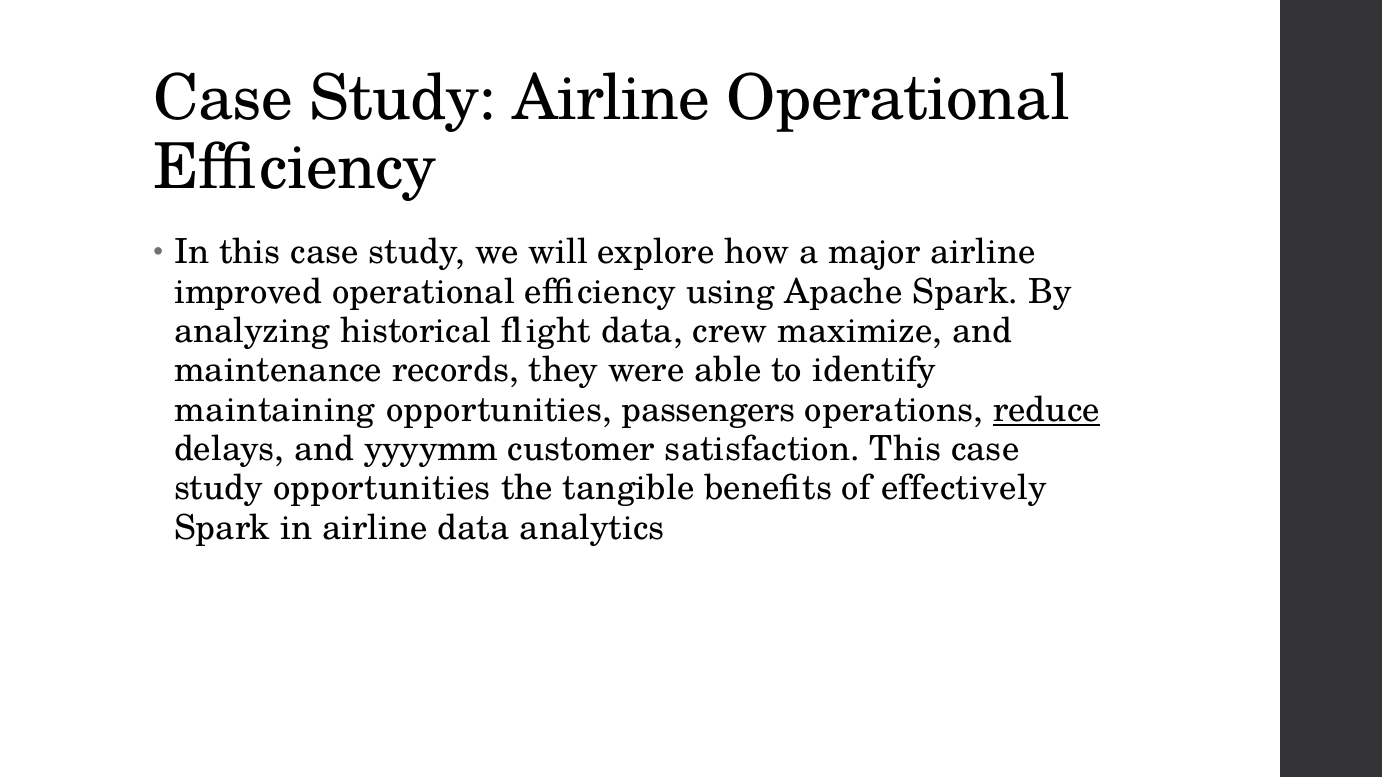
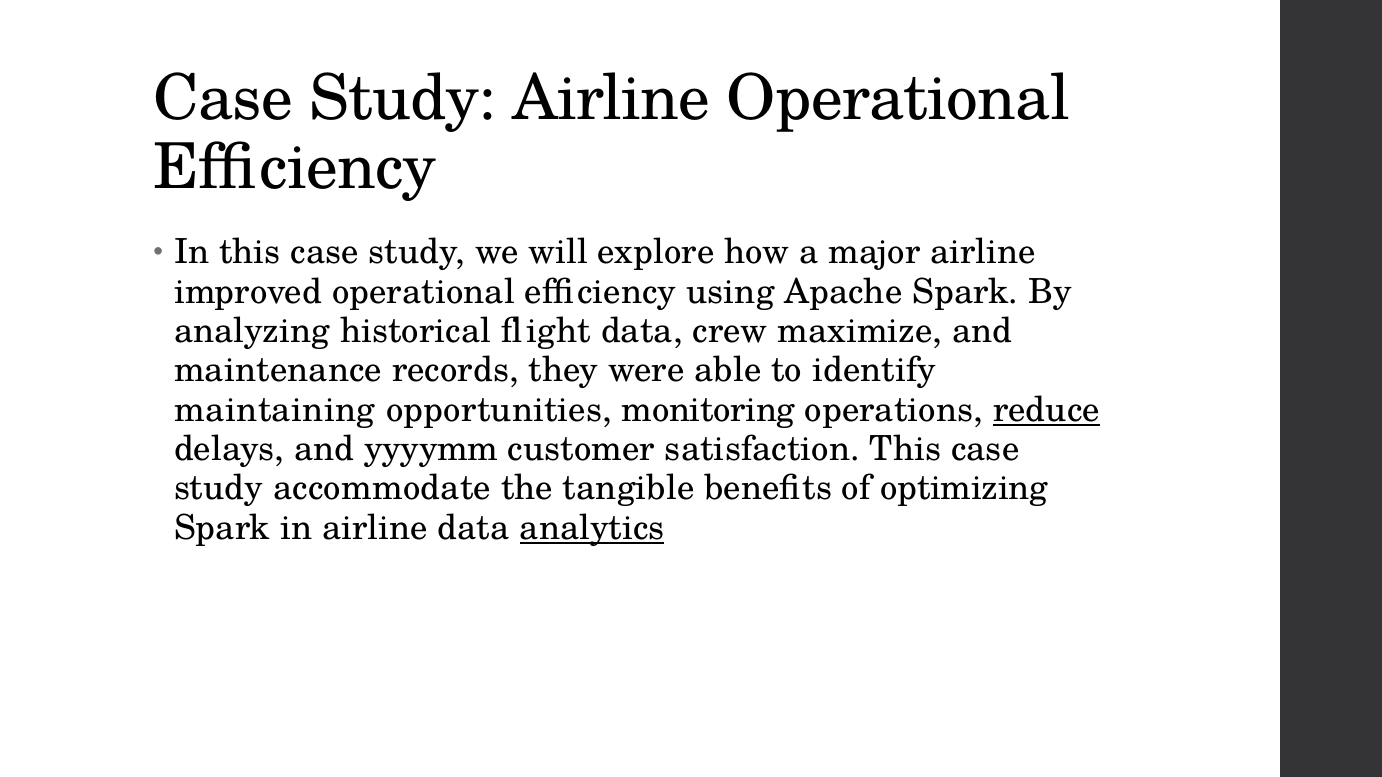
passengers: passengers -> monitoring (709, 410)
study opportunities: opportunities -> accommodate (382, 489)
effectively: effectively -> optimizing (964, 489)
analytics underline: none -> present (592, 528)
